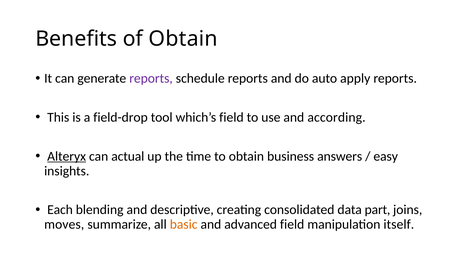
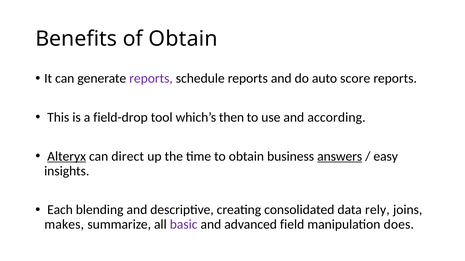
apply: apply -> score (355, 79)
which’s field: field -> then (232, 118)
actual: actual -> direct (128, 157)
answers underline: none -> present (340, 157)
part: part -> rely (377, 210)
moves: moves -> makes (64, 225)
basic colour: orange -> purple (184, 225)
itself: itself -> does (399, 225)
